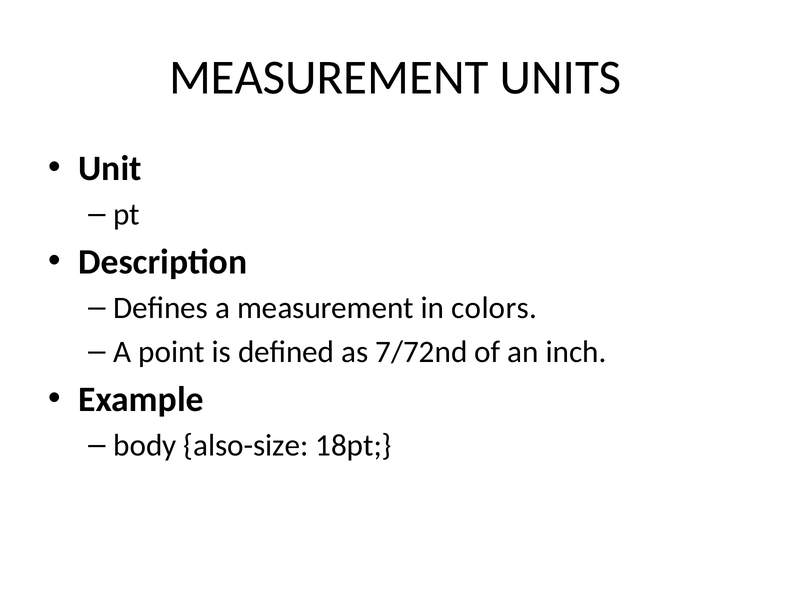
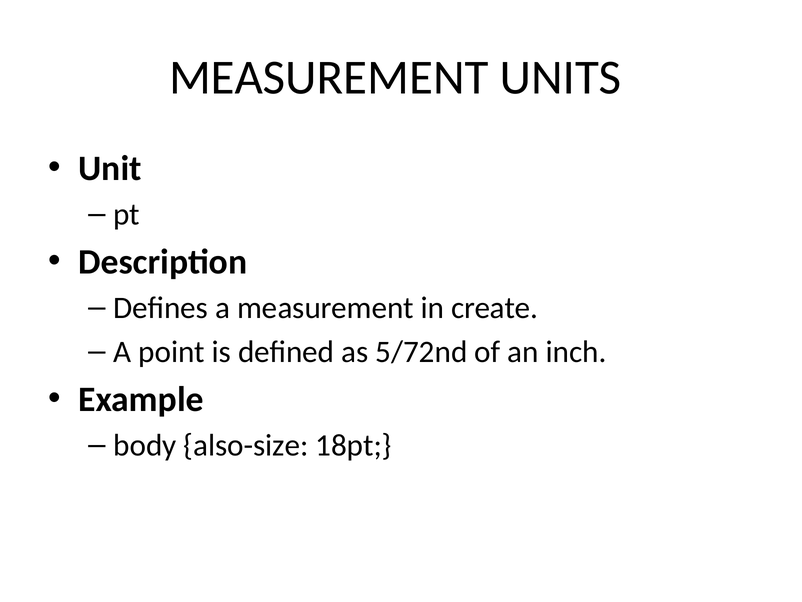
colors: colors -> create (495, 308)
7/72nd: 7/72nd -> 5/72nd (421, 352)
